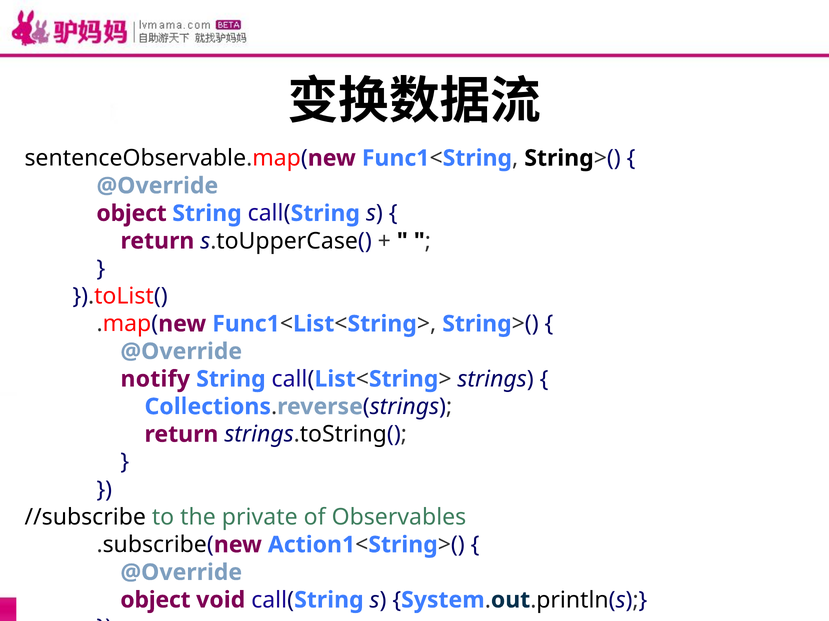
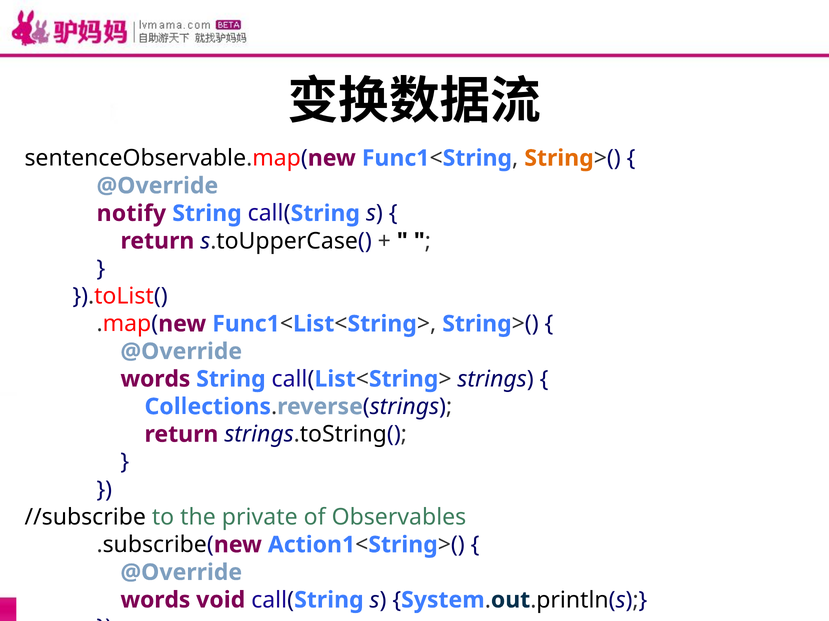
String colour: black -> orange (559, 158)
object: object -> notify (131, 214)
notify: notify -> words (155, 379)
object: object -> words (155, 601)
